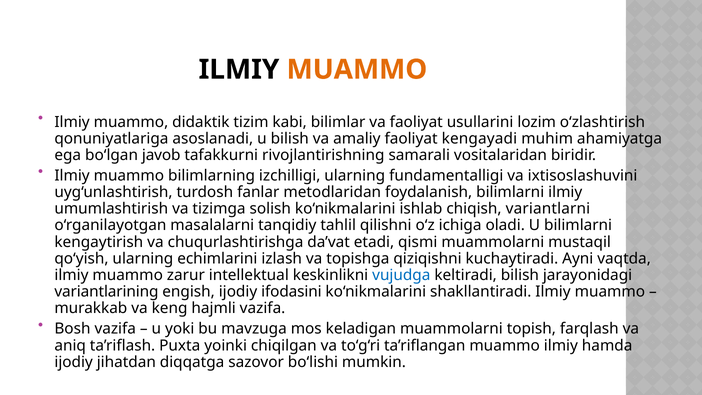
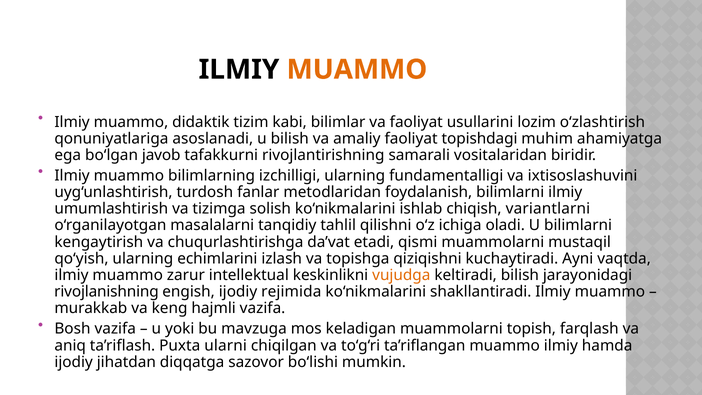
kengayadi: kengayadi -> topishdagi (480, 138)
vujudga colour: blue -> orange (401, 275)
variantlarining: variantlarining -> rivojlanishning (106, 292)
ifodasini: ifodasini -> rejimida (291, 292)
yoinki: yoinki -> ularni (226, 345)
